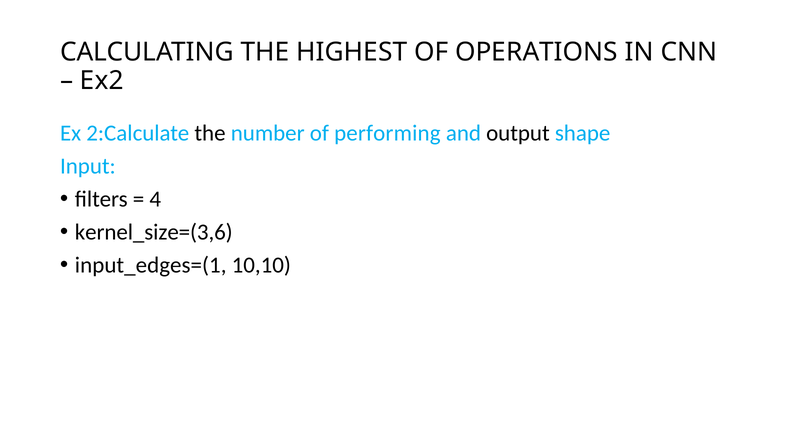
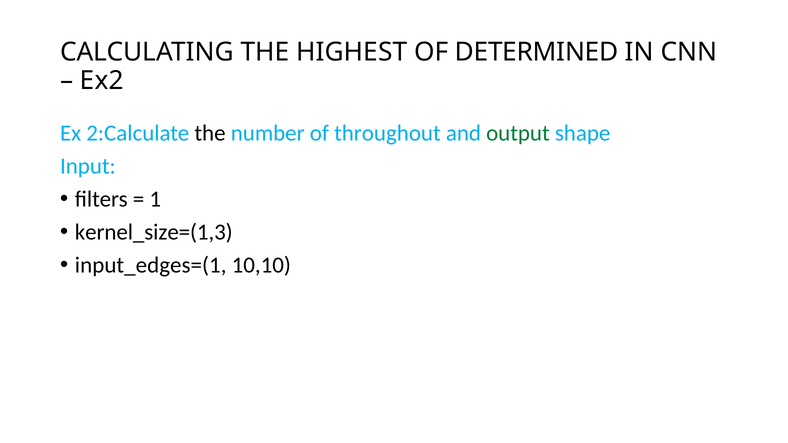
OPERATIONS: OPERATIONS -> DETERMINED (537, 52)
performing: performing -> throughout (387, 133)
output colour: black -> green (518, 133)
4: 4 -> 1 (155, 199)
kernel_size=(3,6: kernel_size=(3,6 -> kernel_size=(1,3 (154, 232)
